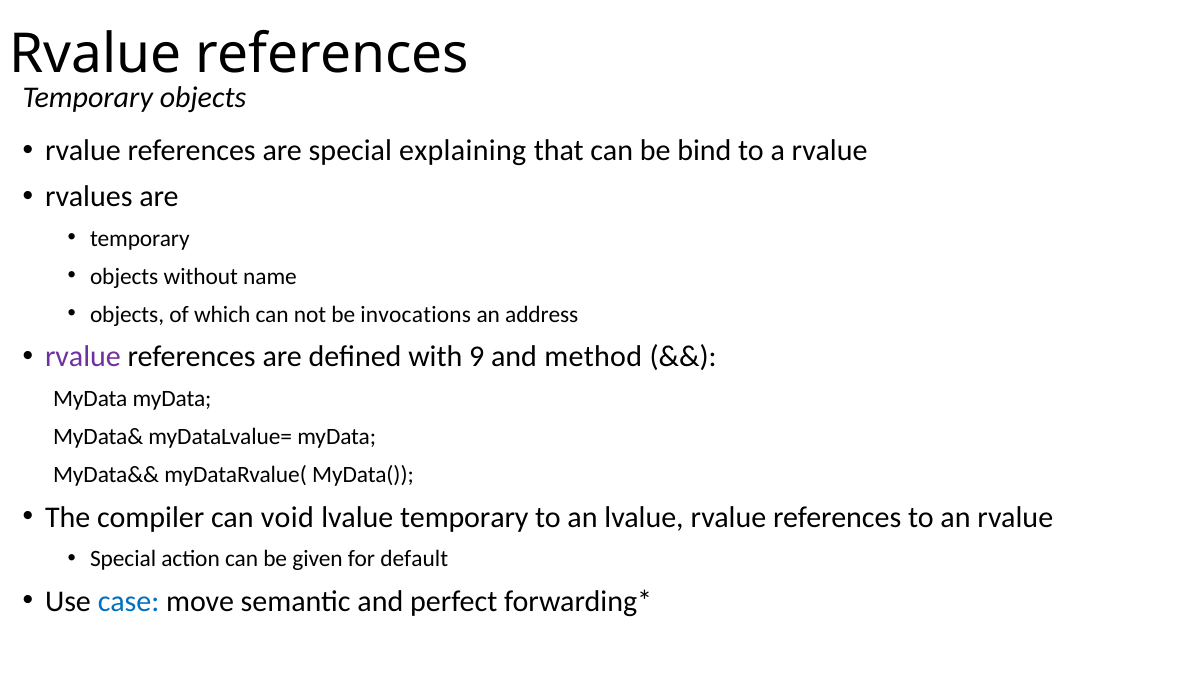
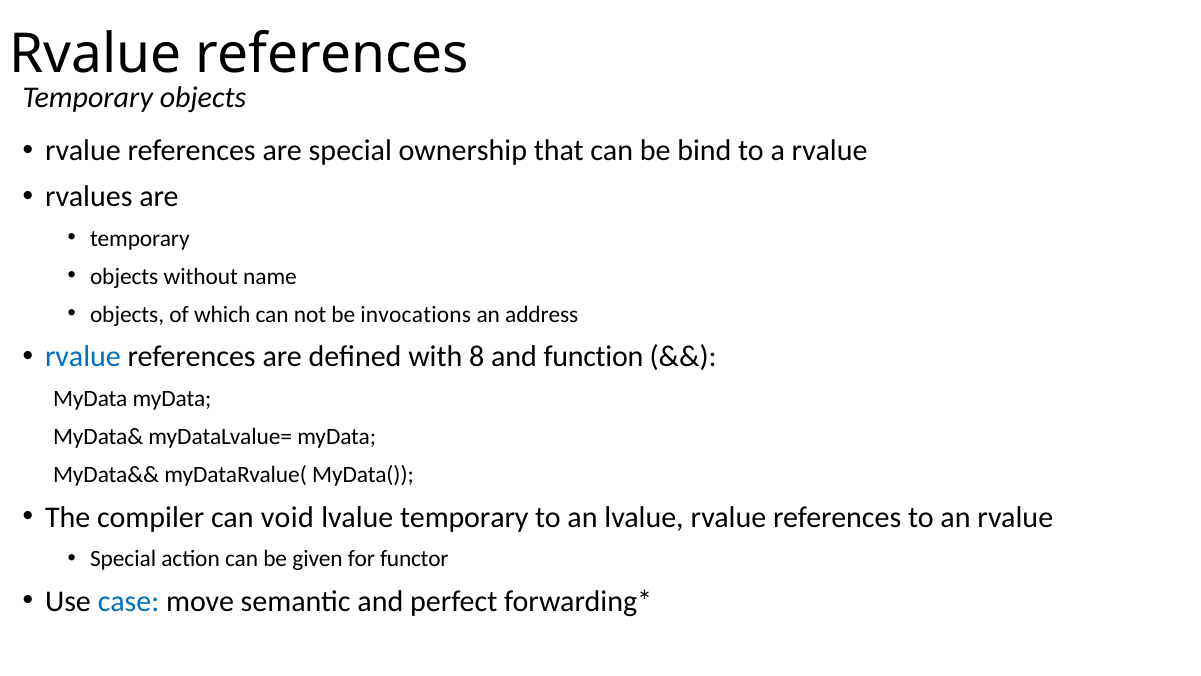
explaining: explaining -> ownership (463, 151)
rvalue colour: purple -> blue (83, 357)
9: 9 -> 8 (477, 357)
method: method -> function (593, 357)
default: default -> functor (414, 558)
